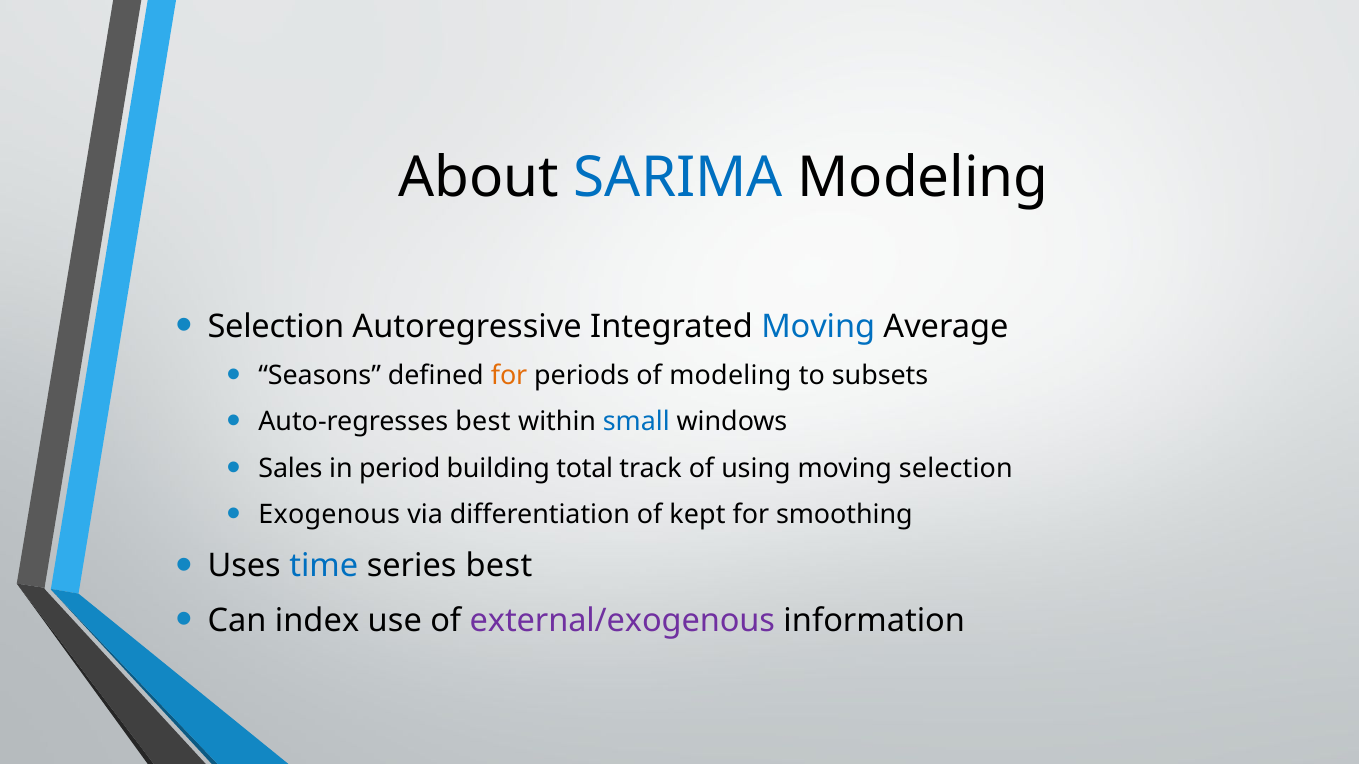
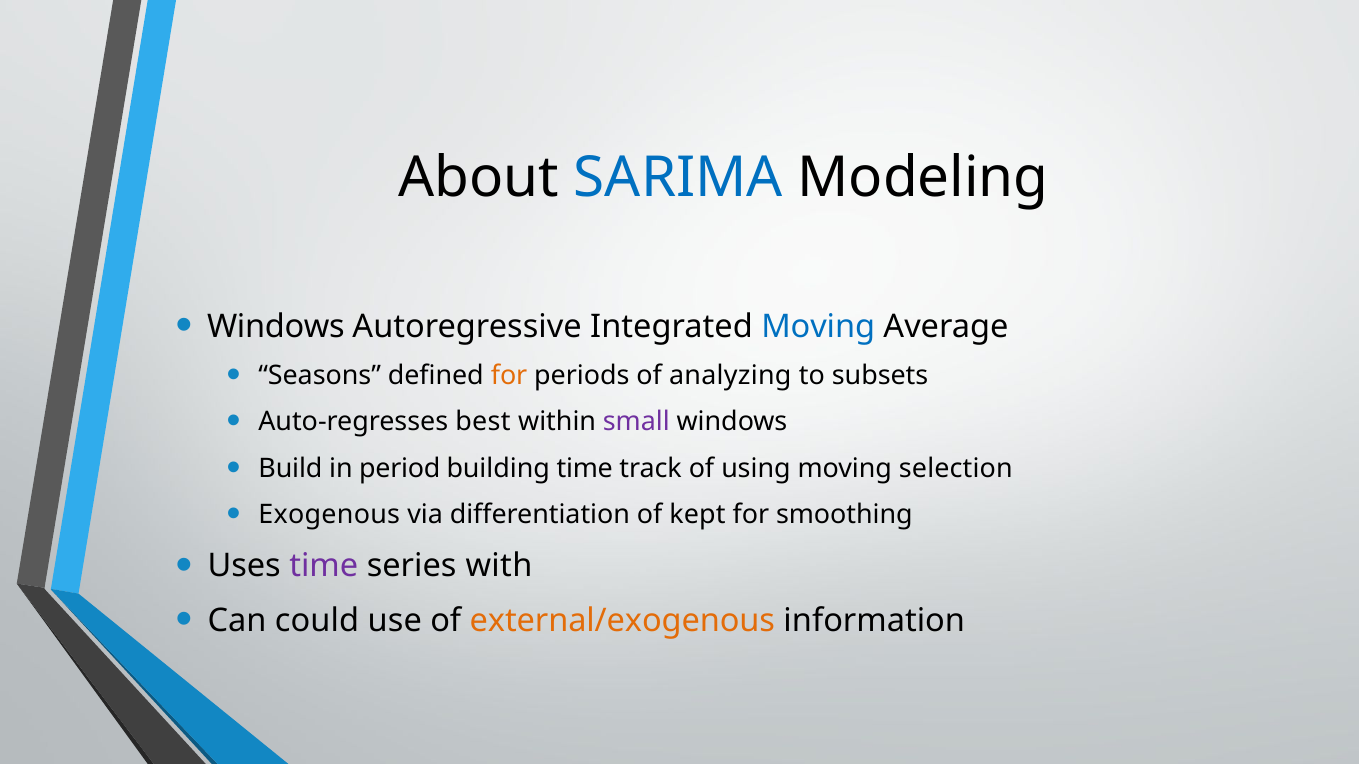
Selection: Selection -> Windows (276, 326)
of modeling: modeling -> analyzing (730, 376)
small colour: blue -> purple (636, 422)
Sales: Sales -> Build (290, 469)
building total: total -> time (585, 469)
time colour: blue -> purple (324, 566)
series best: best -> with (499, 566)
index: index -> could (317, 621)
external/exogenous colour: purple -> orange (622, 621)
